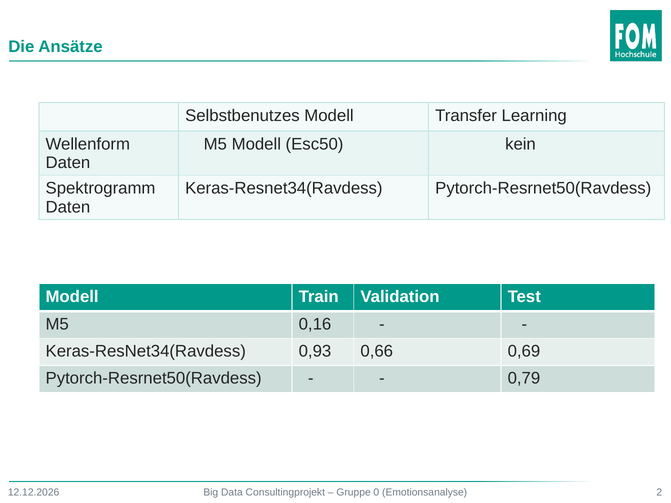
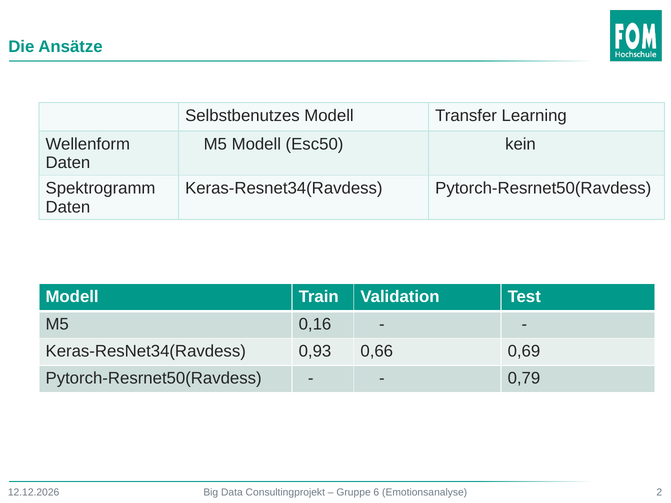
0: 0 -> 6 (376, 492)
